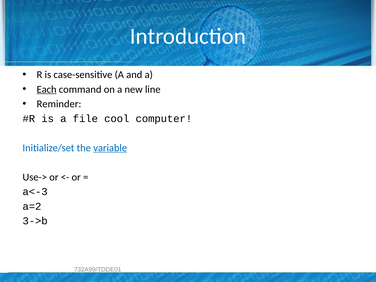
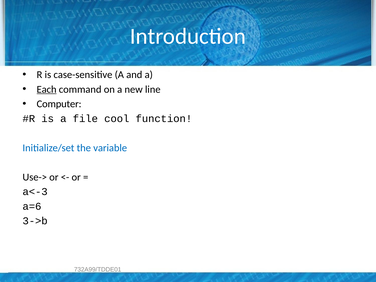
Reminder: Reminder -> Computer (59, 104)
computer: computer -> function (164, 119)
variable underline: present -> none (110, 148)
a=2: a=2 -> a=6 (32, 206)
